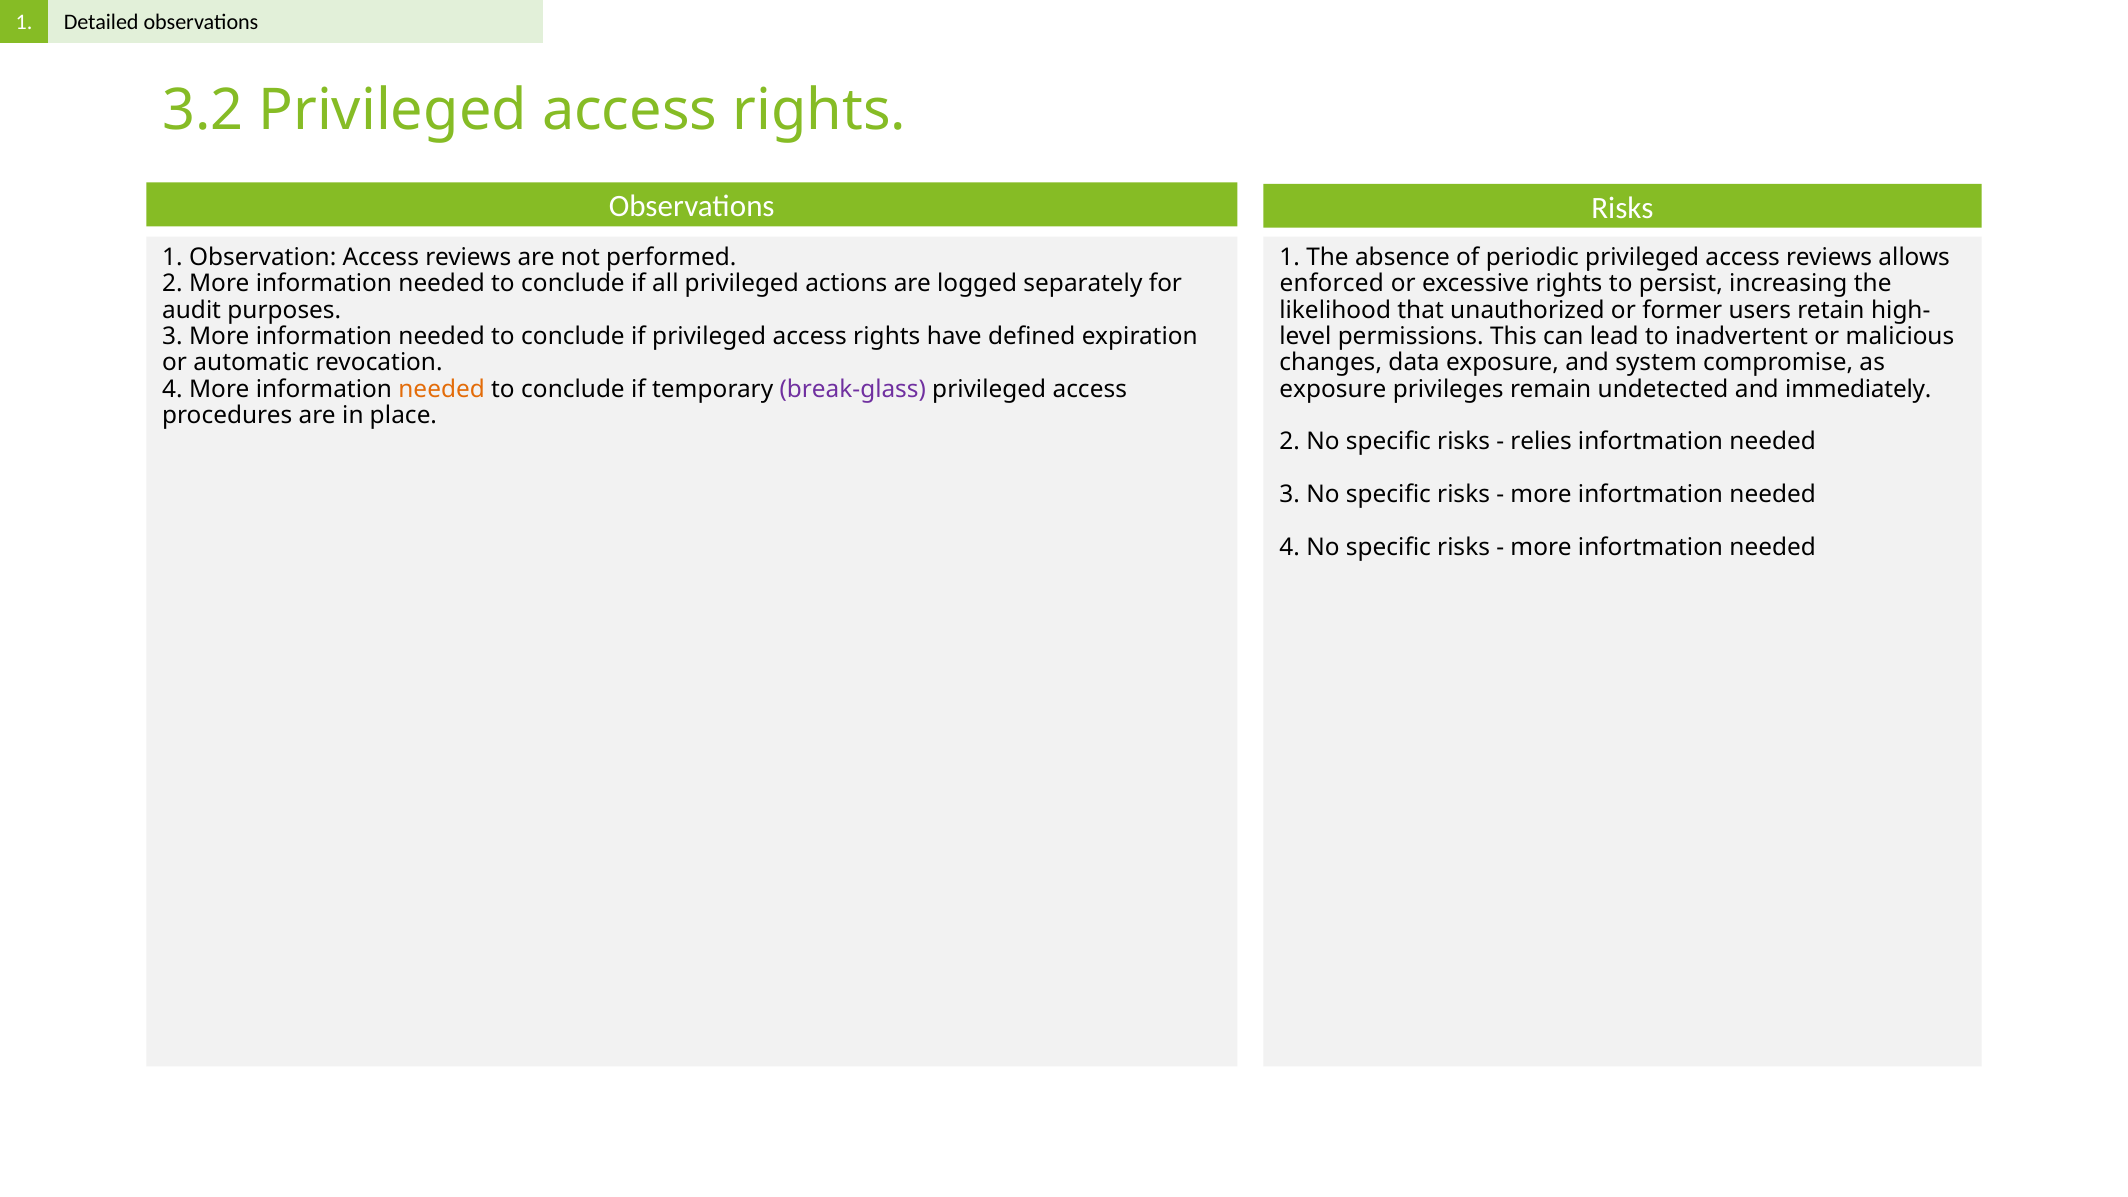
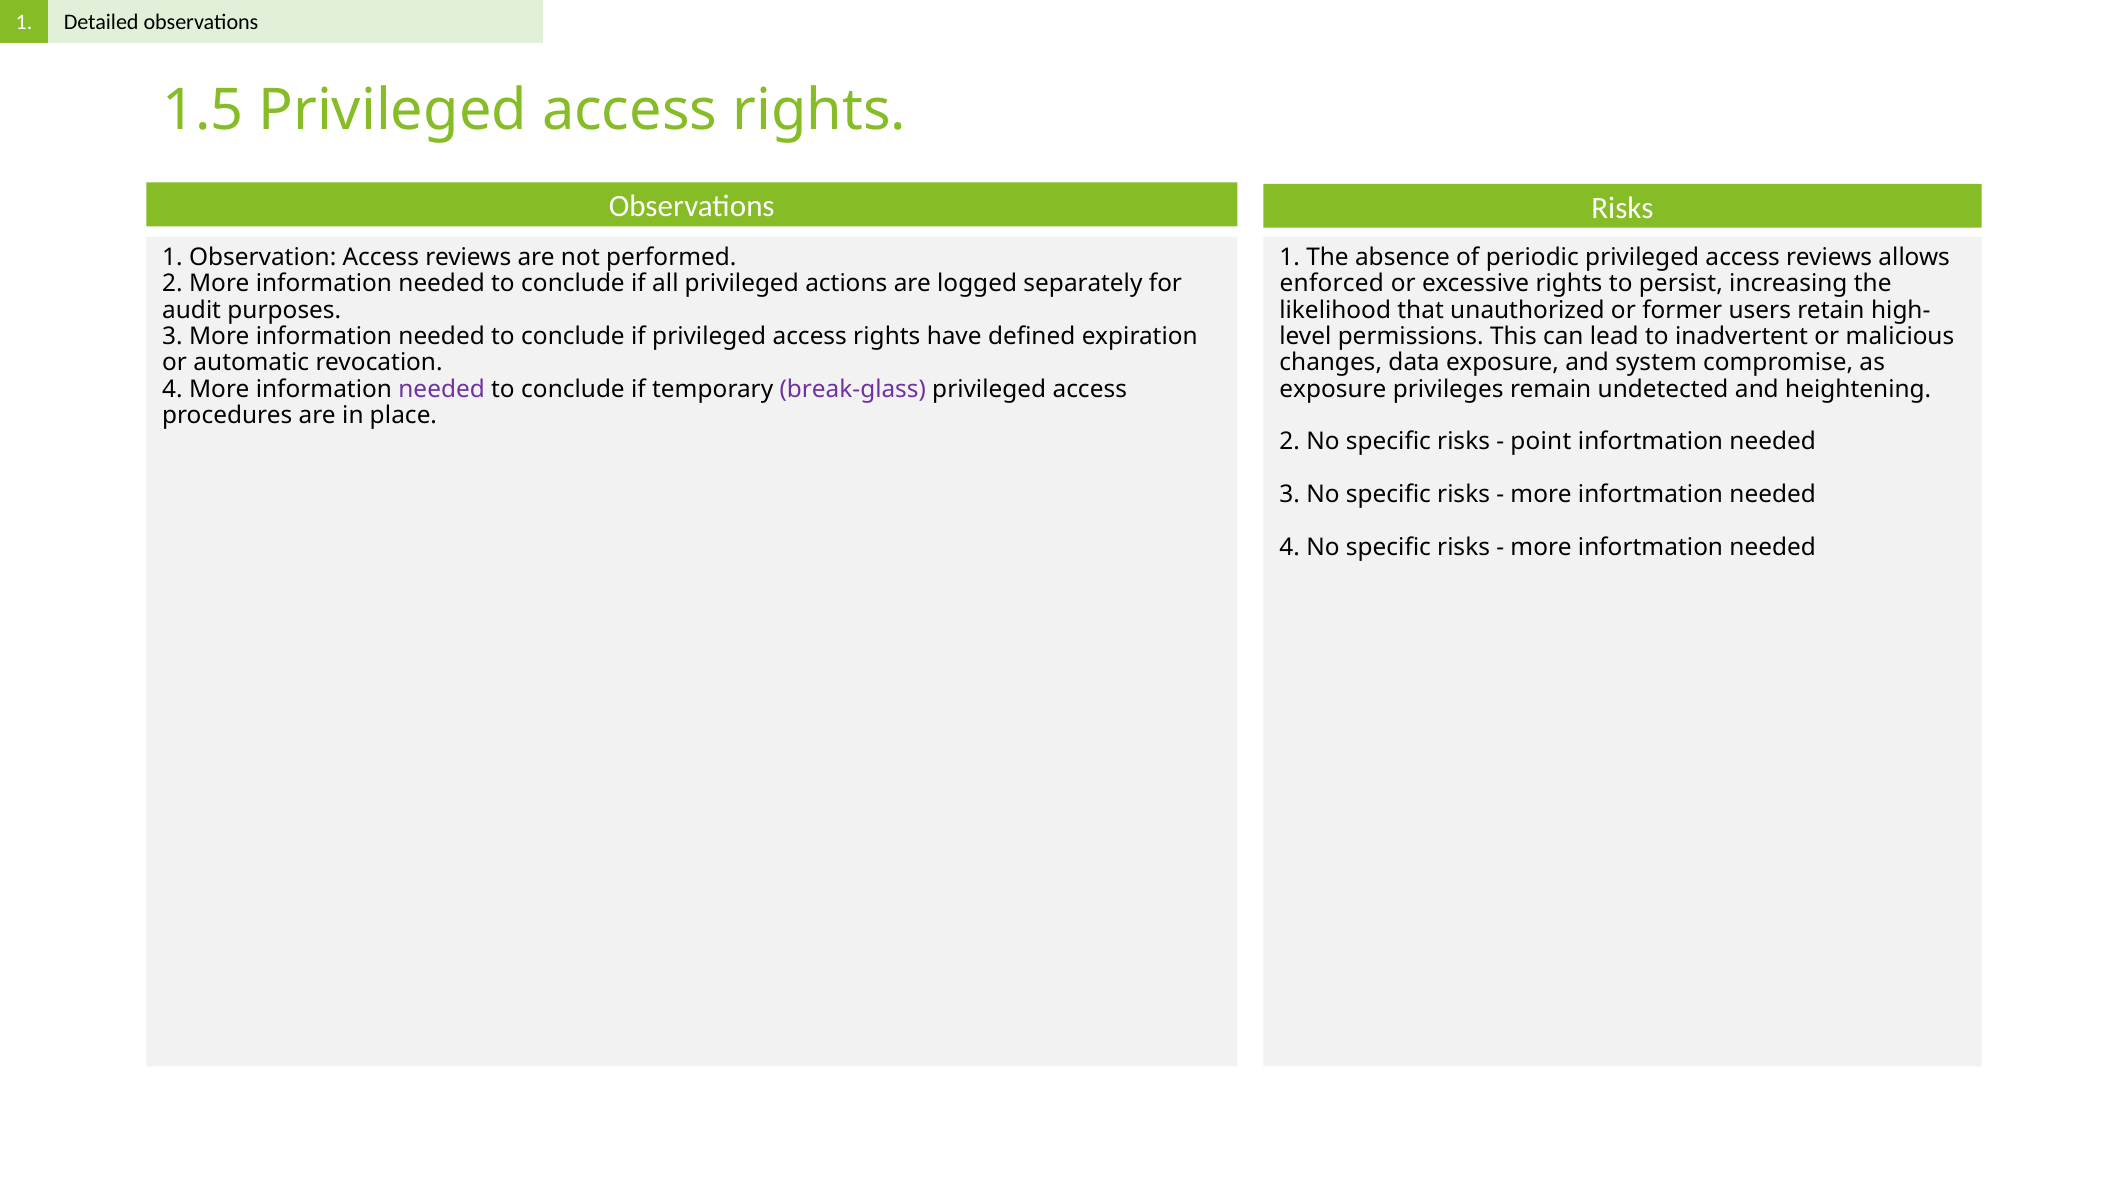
3.2: 3.2 -> 1.5 (203, 111)
needed colour: orange -> purple (442, 389)
immediately: immediately -> heightening (1858, 389)
relies: relies -> point (1541, 442)
